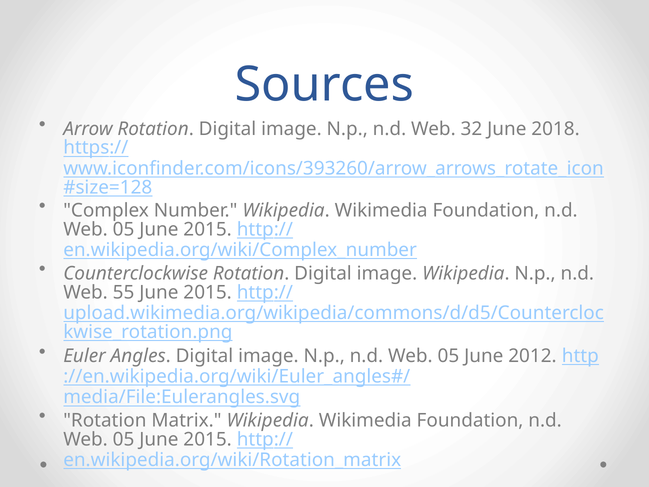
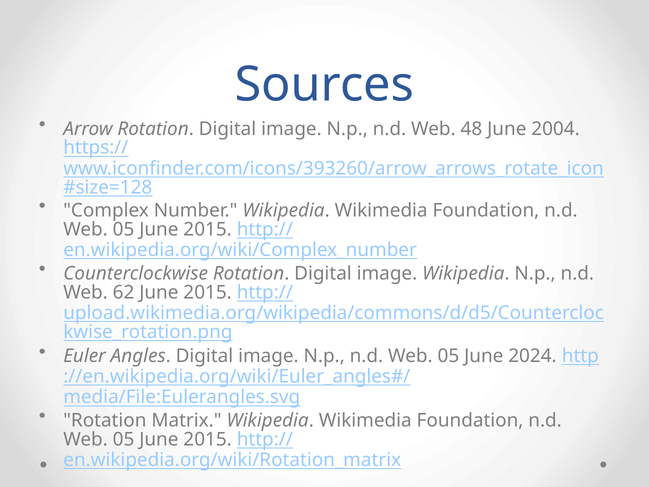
32: 32 -> 48 (471, 129)
2018: 2018 -> 2004 (556, 129)
55: 55 -> 62 (124, 292)
2012: 2012 -> 2024 (532, 356)
